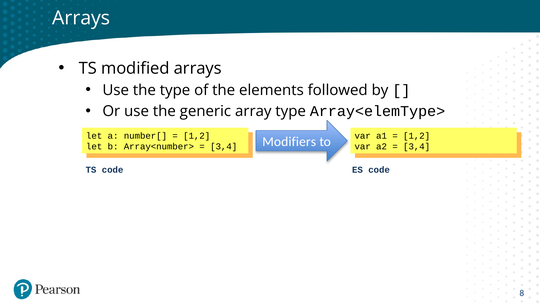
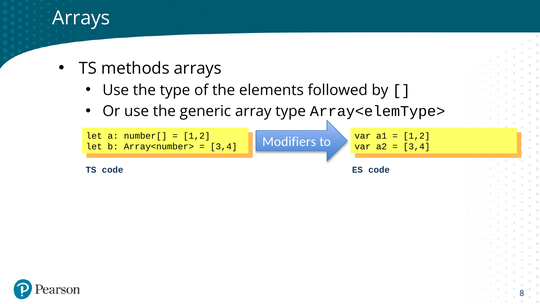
modified: modified -> methods (135, 68)
